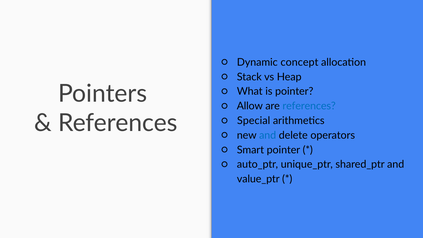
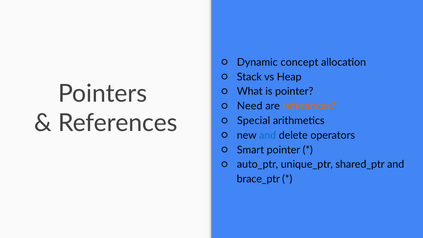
Allow: Allow -> Need (250, 106)
references colour: blue -> orange (309, 106)
value_ptr: value_ptr -> brace_ptr (258, 179)
